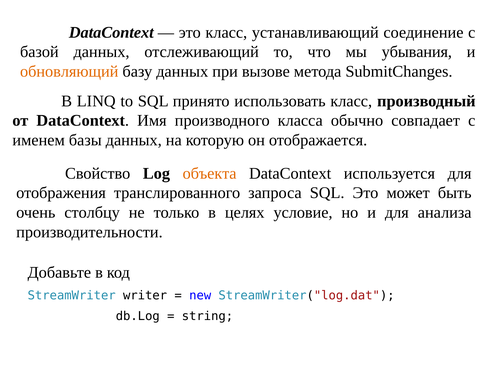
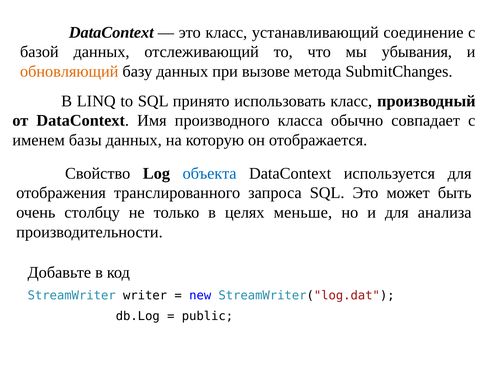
объекта colour: orange -> blue (210, 173)
условие: условие -> меньше (303, 212)
string: string -> public (207, 316)
